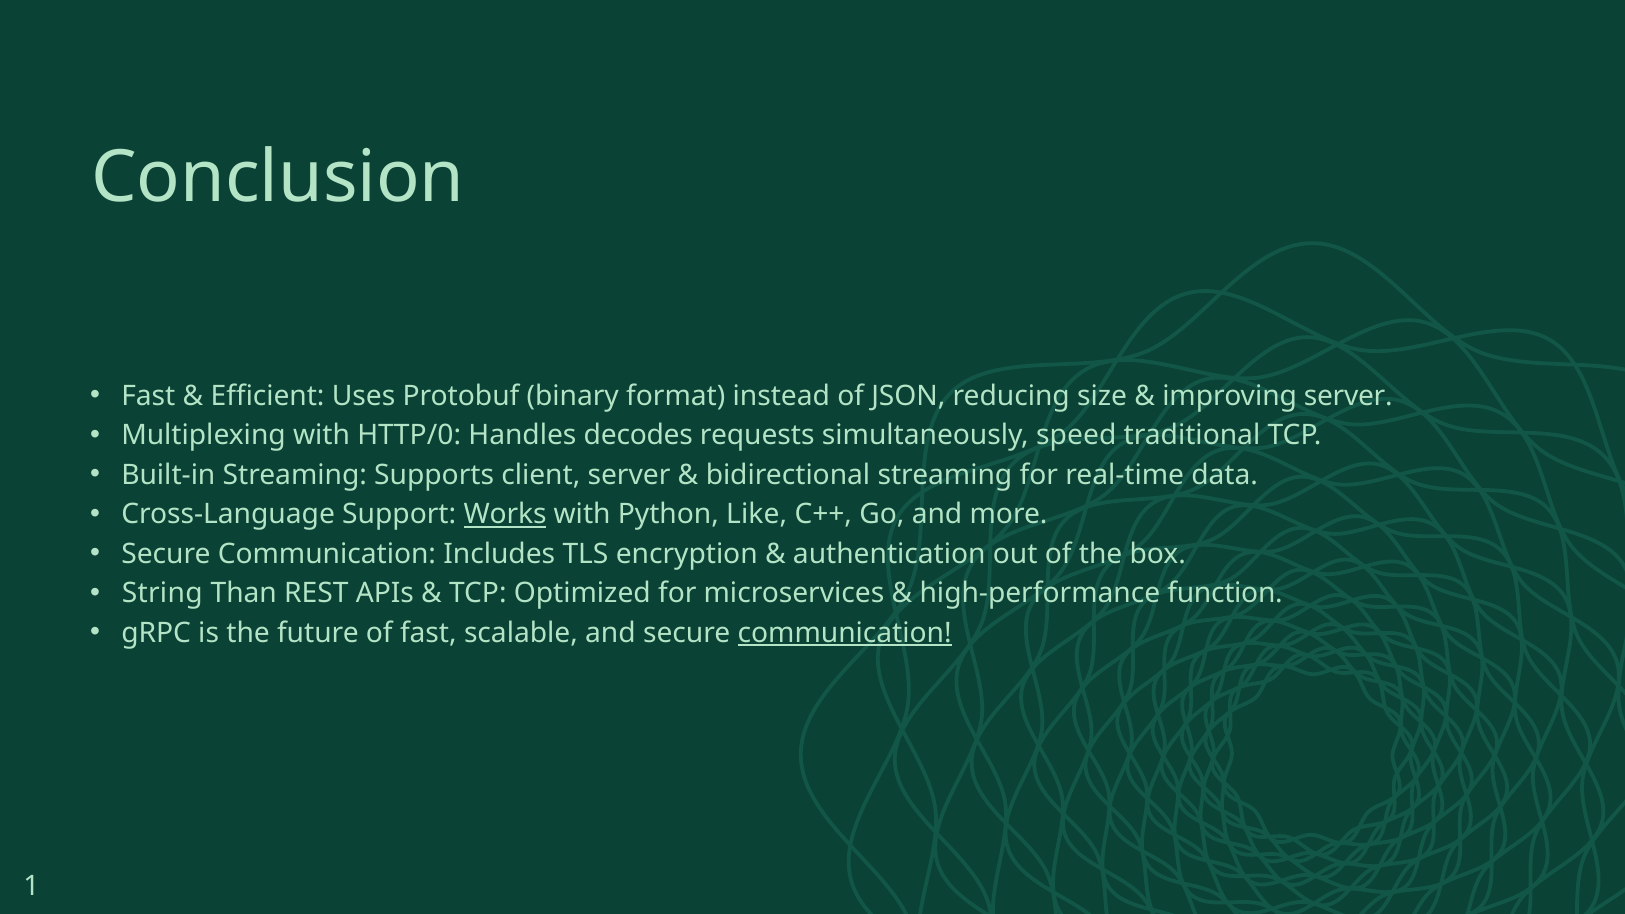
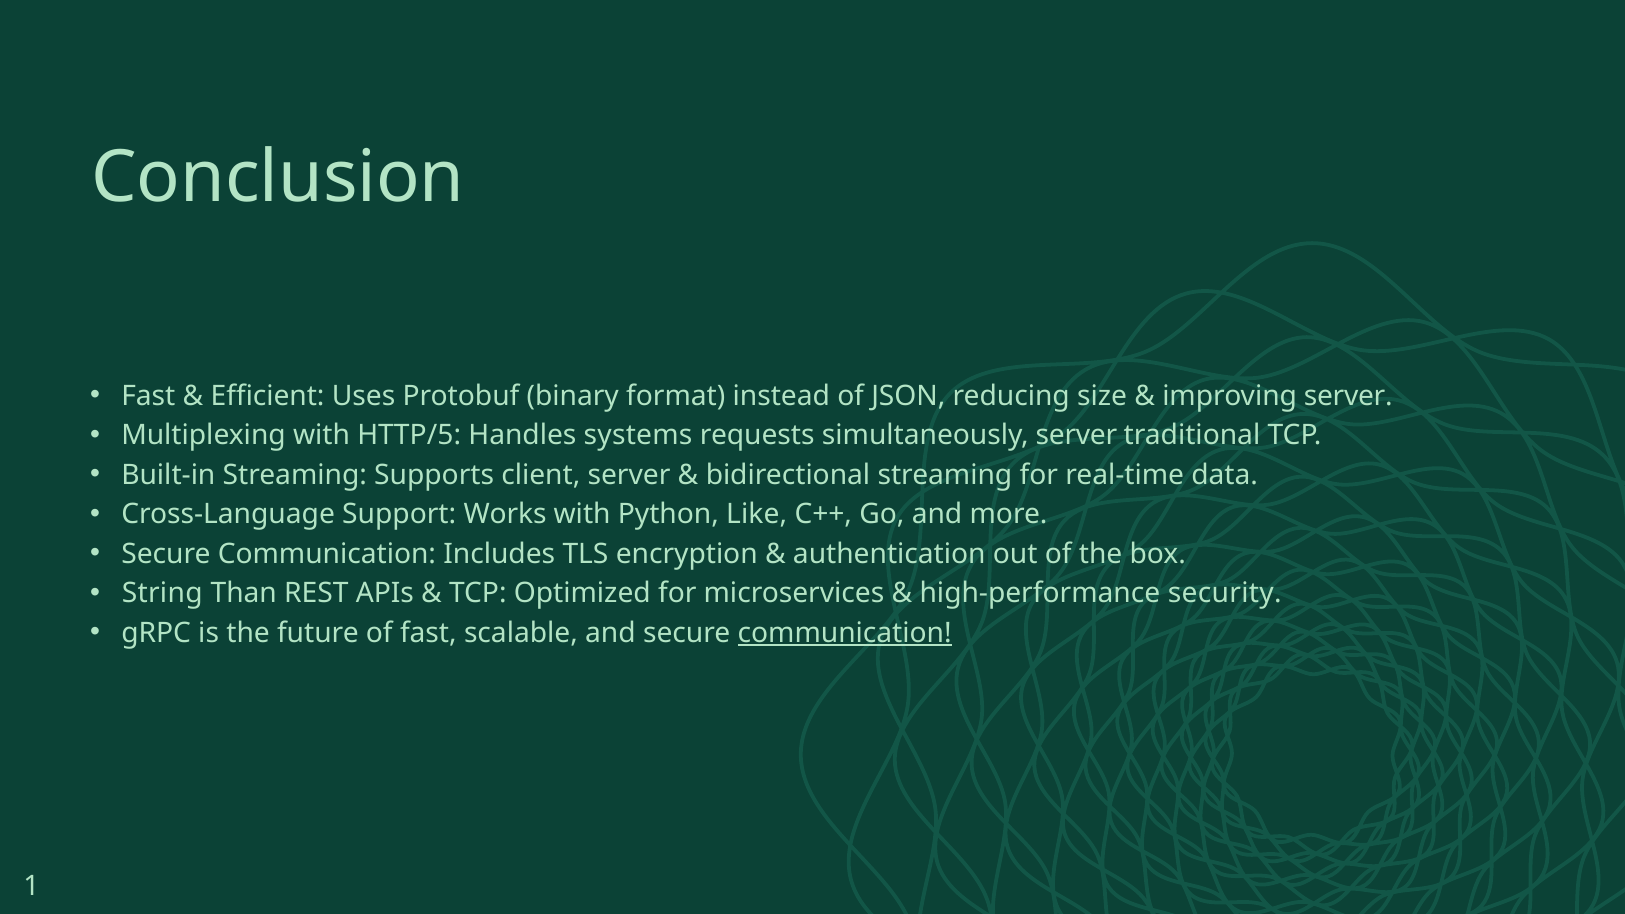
HTTP/0: HTTP/0 -> HTTP/5 (409, 436)
decodes: decodes -> systems (638, 436)
simultaneously speed: speed -> server (1076, 436)
Works underline: present -> none (505, 515)
function: function -> security (1225, 594)
